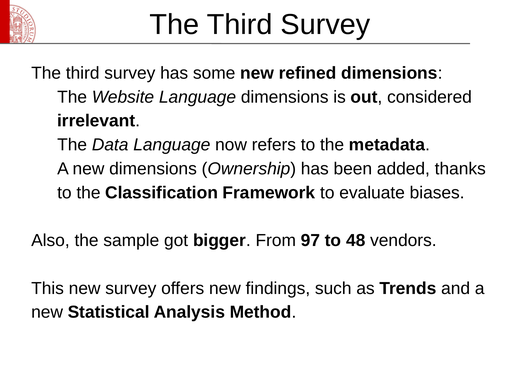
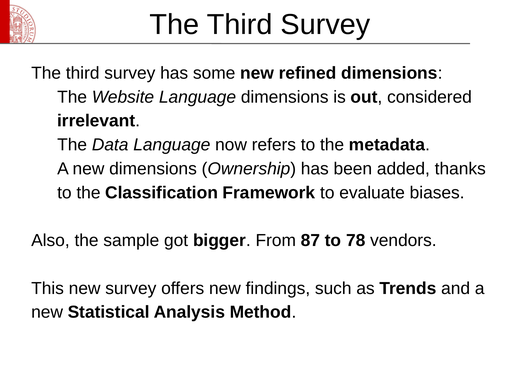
97: 97 -> 87 (310, 241)
48: 48 -> 78 (356, 241)
